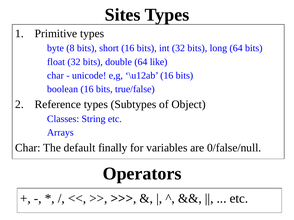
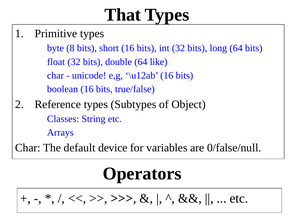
Sites: Sites -> That (123, 15)
finally: finally -> device (113, 148)
